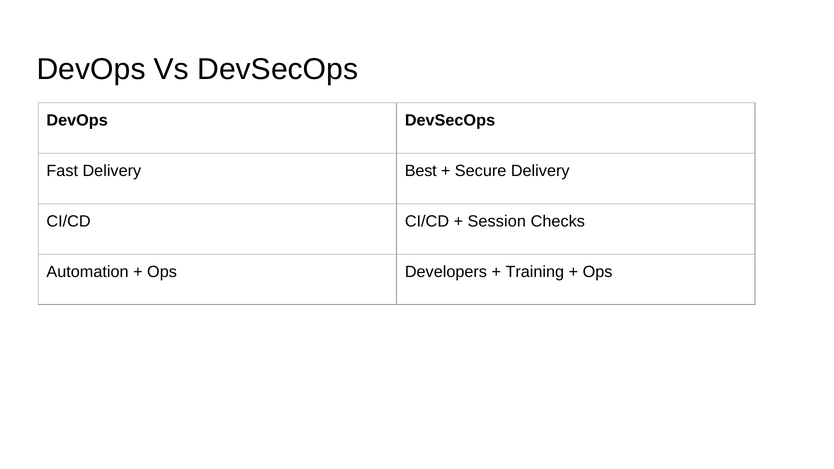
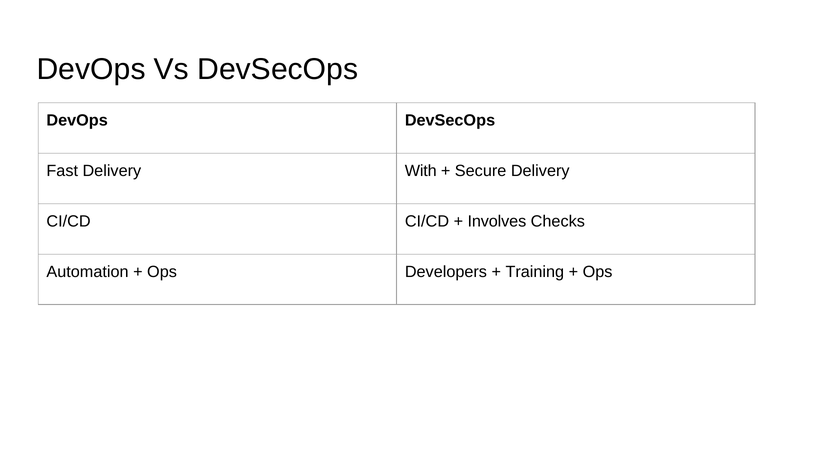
Best: Best -> With (421, 171)
Session: Session -> Involves (497, 221)
